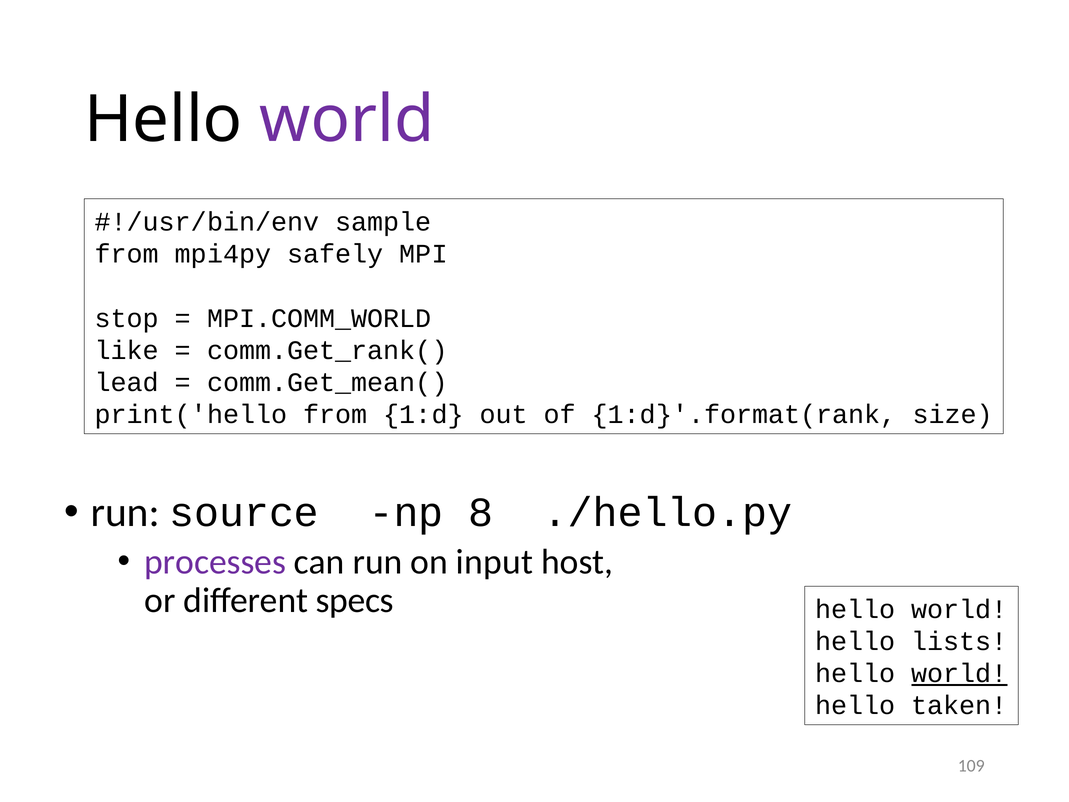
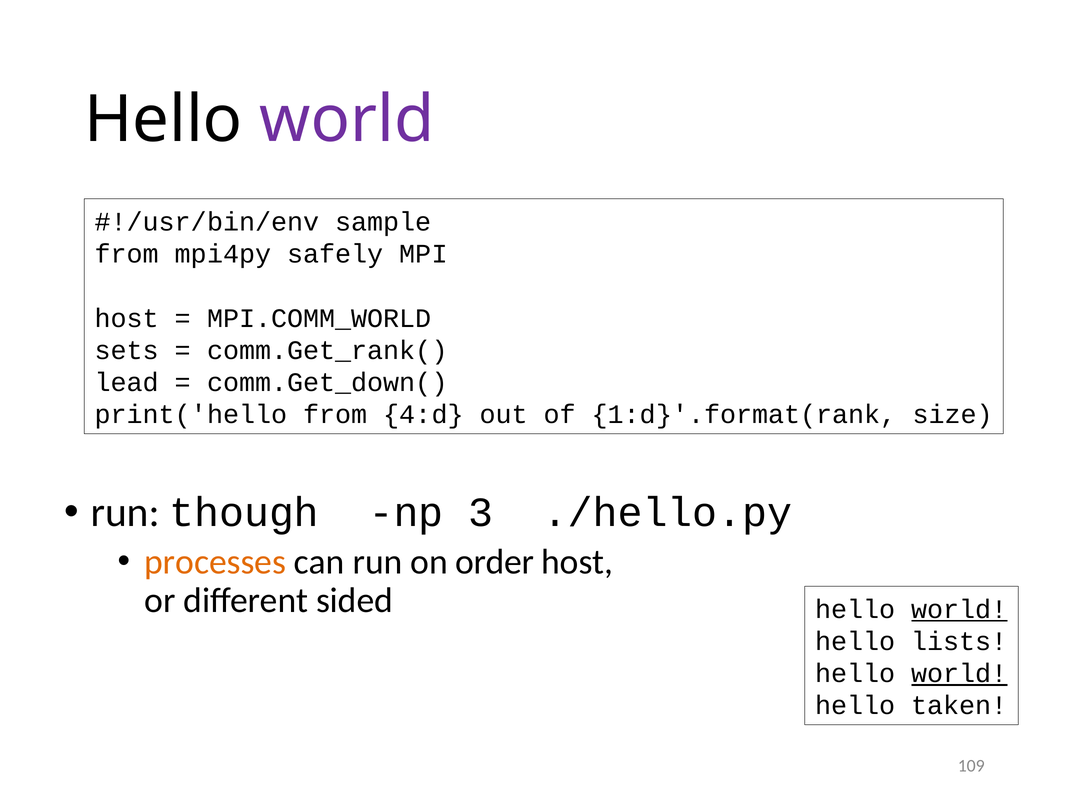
stop: stop -> host (127, 318)
like: like -> sets (127, 350)
comm.Get_mean(: comm.Get_mean( -> comm.Get_down( (327, 382)
1:d: 1:d -> 4:d (423, 414)
source: source -> though (244, 513)
8: 8 -> 3 (481, 513)
processes colour: purple -> orange (215, 562)
input: input -> order (495, 562)
specs: specs -> sided (355, 600)
world underline: none -> present (959, 609)
